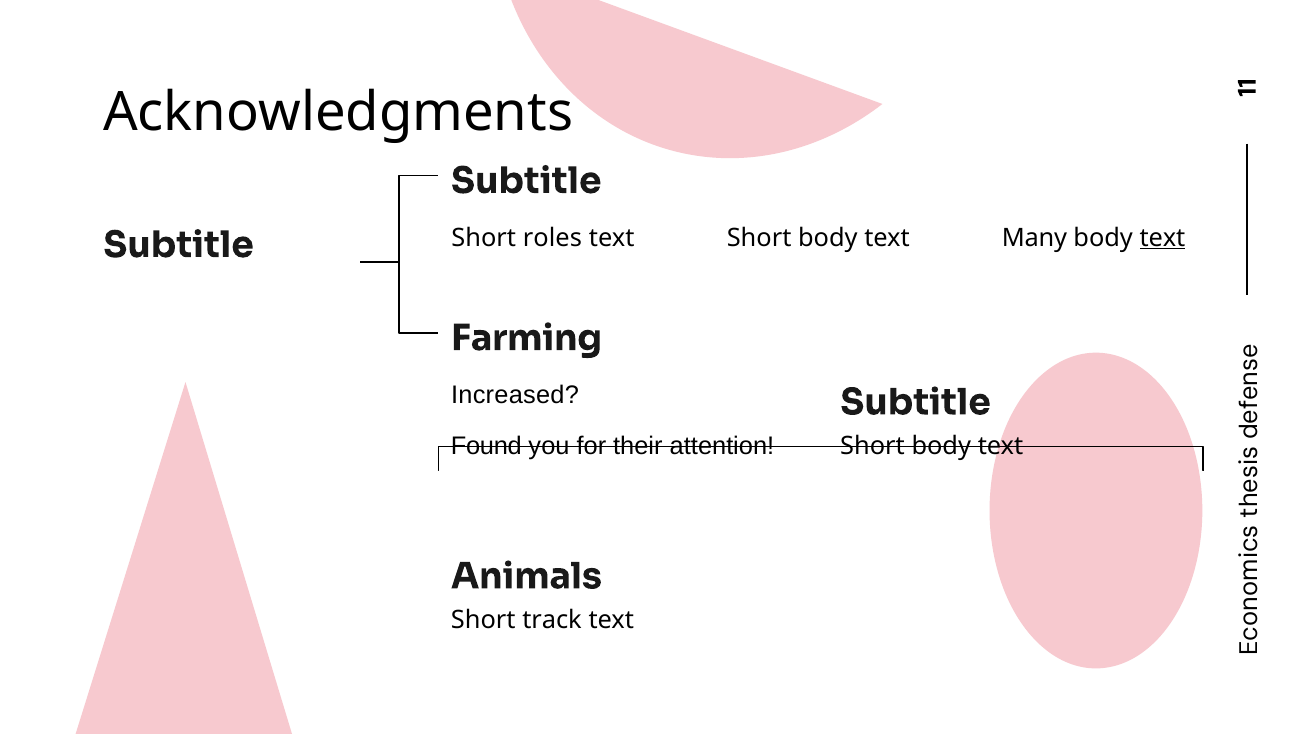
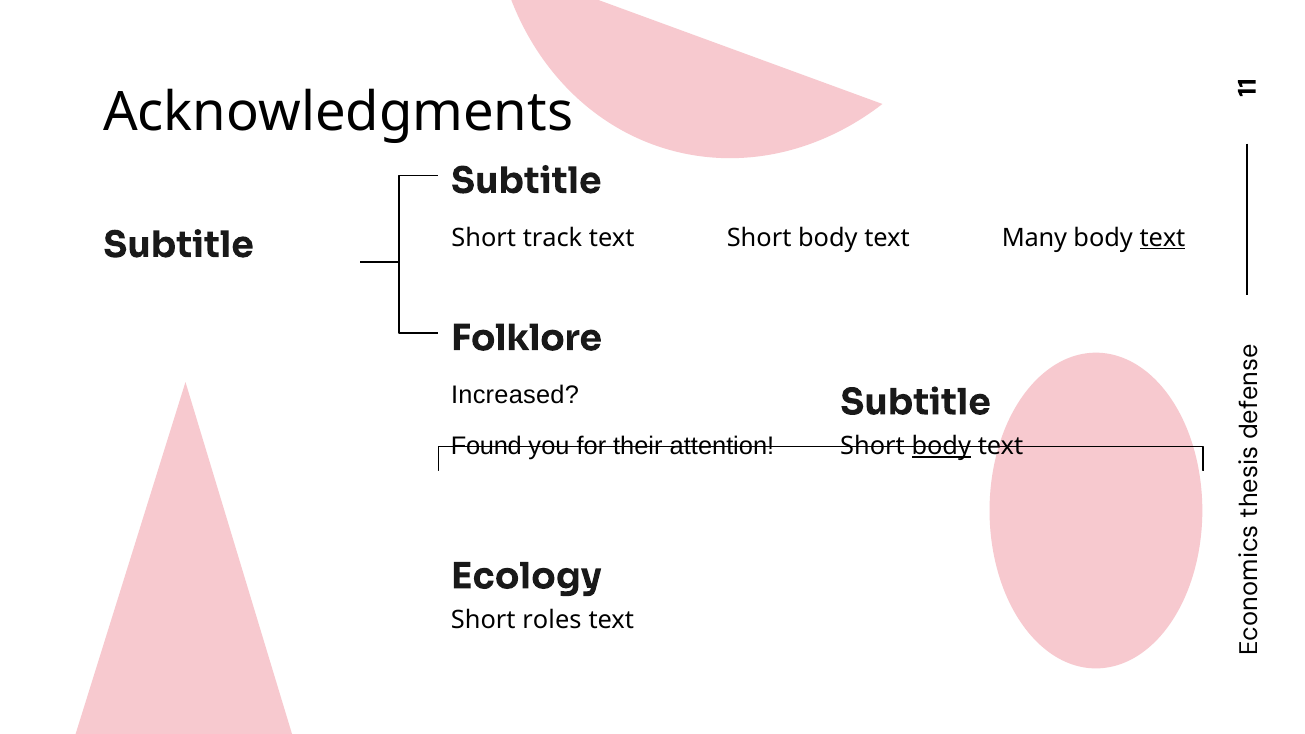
roles: roles -> track (552, 238)
Farming: Farming -> Folklore (526, 338)
body underline: none -> present (941, 446)
Animals: Animals -> Ecology (526, 576)
track: track -> roles (552, 620)
